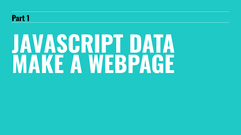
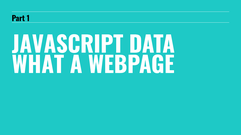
MAKE: MAKE -> WHAT (38, 66)
